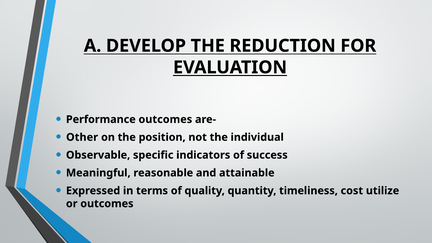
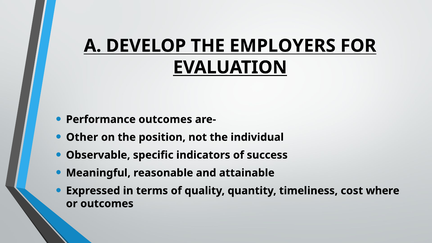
REDUCTION: REDUCTION -> EMPLOYERS (283, 46)
utilize: utilize -> where (383, 191)
